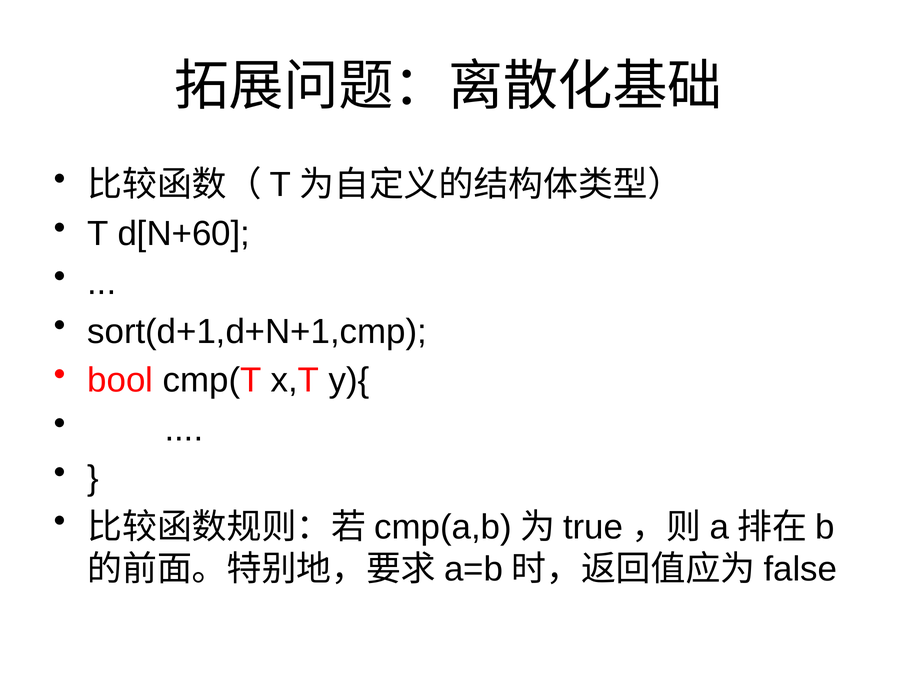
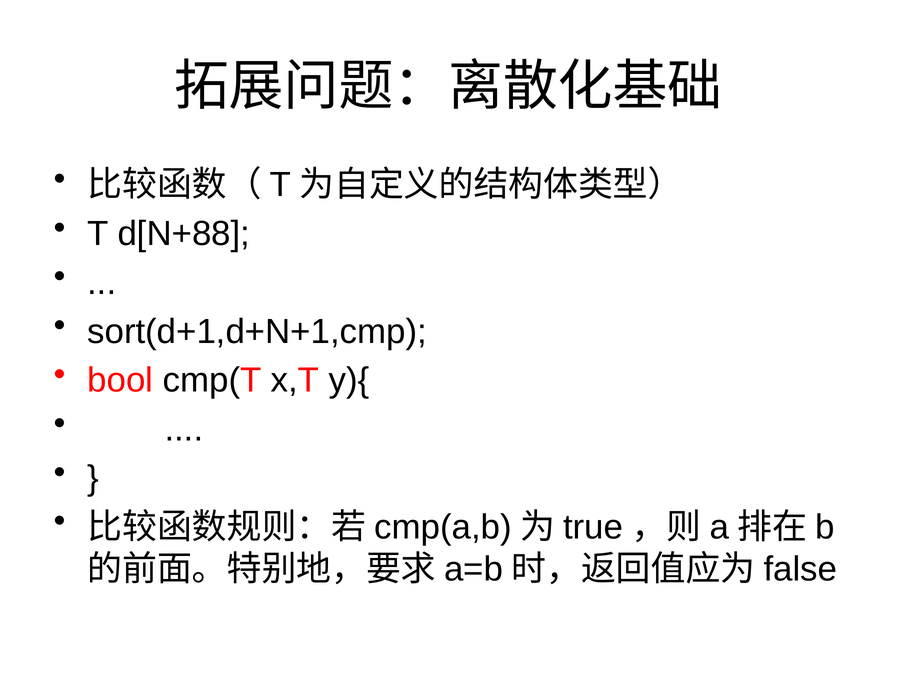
d[N+60: d[N+60 -> d[N+88 (184, 234)
